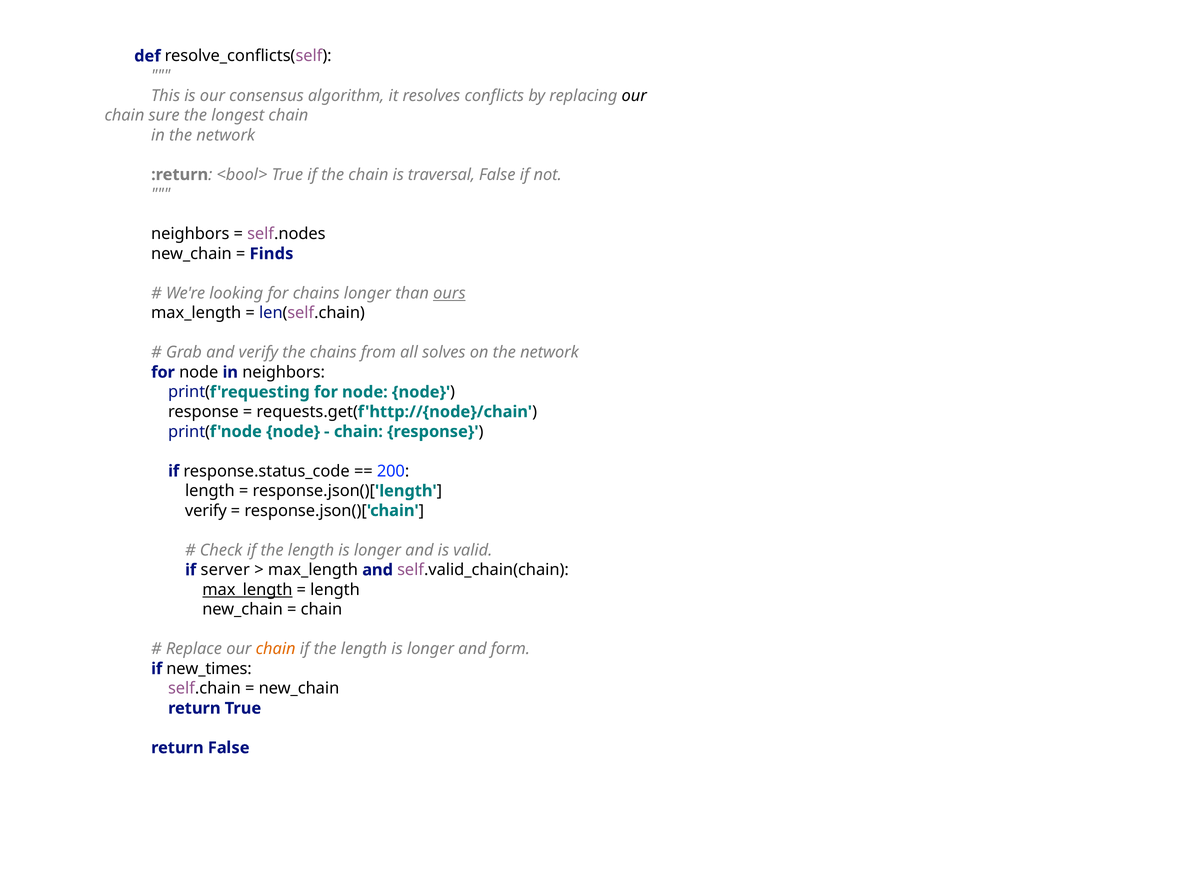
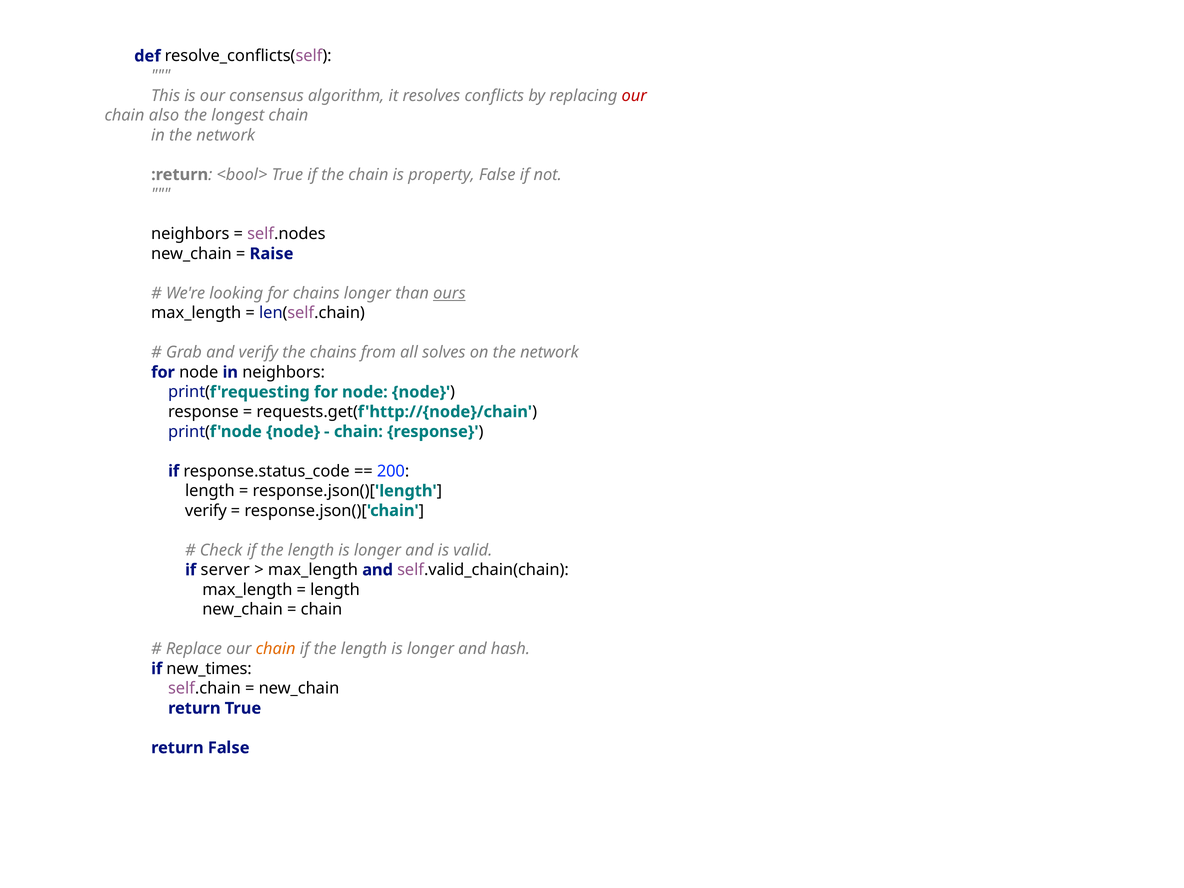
our colour: black -> red (634, 96)
sure: sure -> also (164, 115)
traversal: traversal -> property (441, 175)
Finds: Finds -> Raise (272, 254)
max_length underline: present -> none (247, 590)
form: form -> hash (510, 649)
